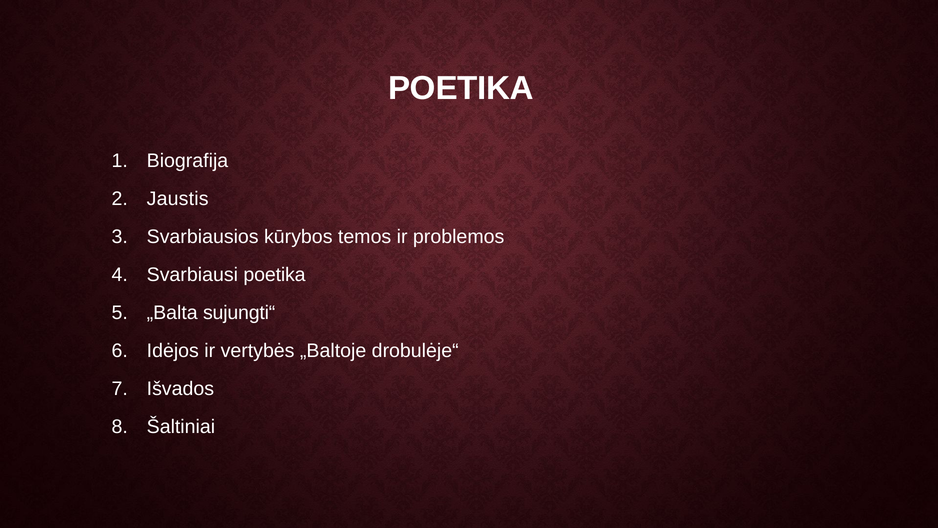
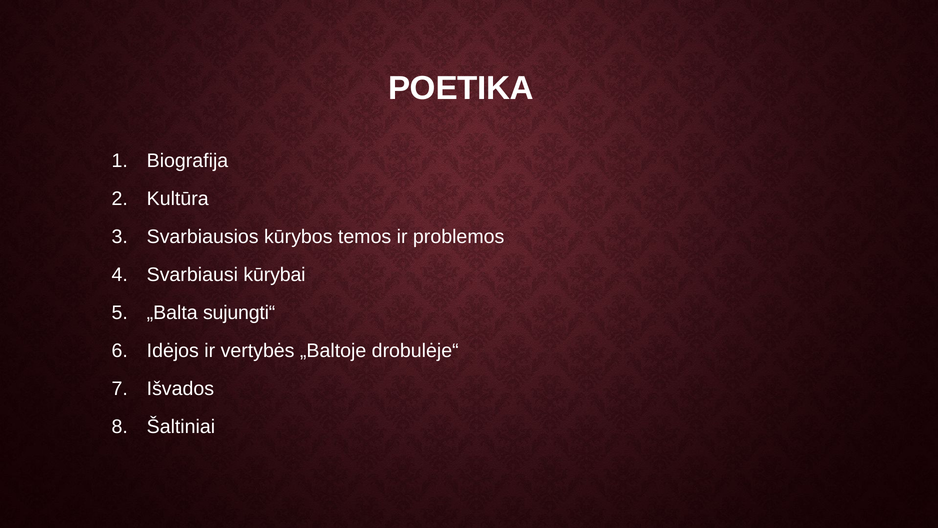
Jaustis: Jaustis -> Kultūra (178, 199)
Svarbiausi poetika: poetika -> kūrybai (275, 275)
